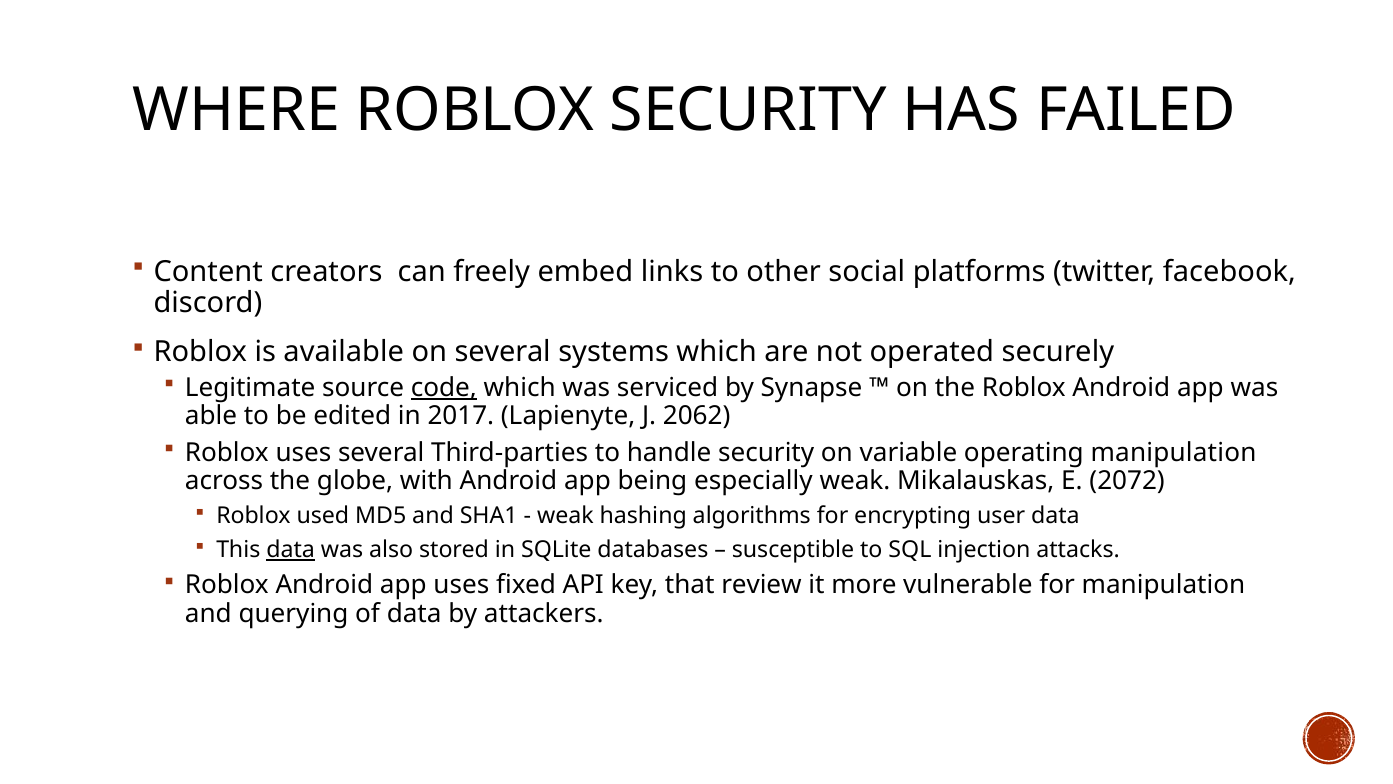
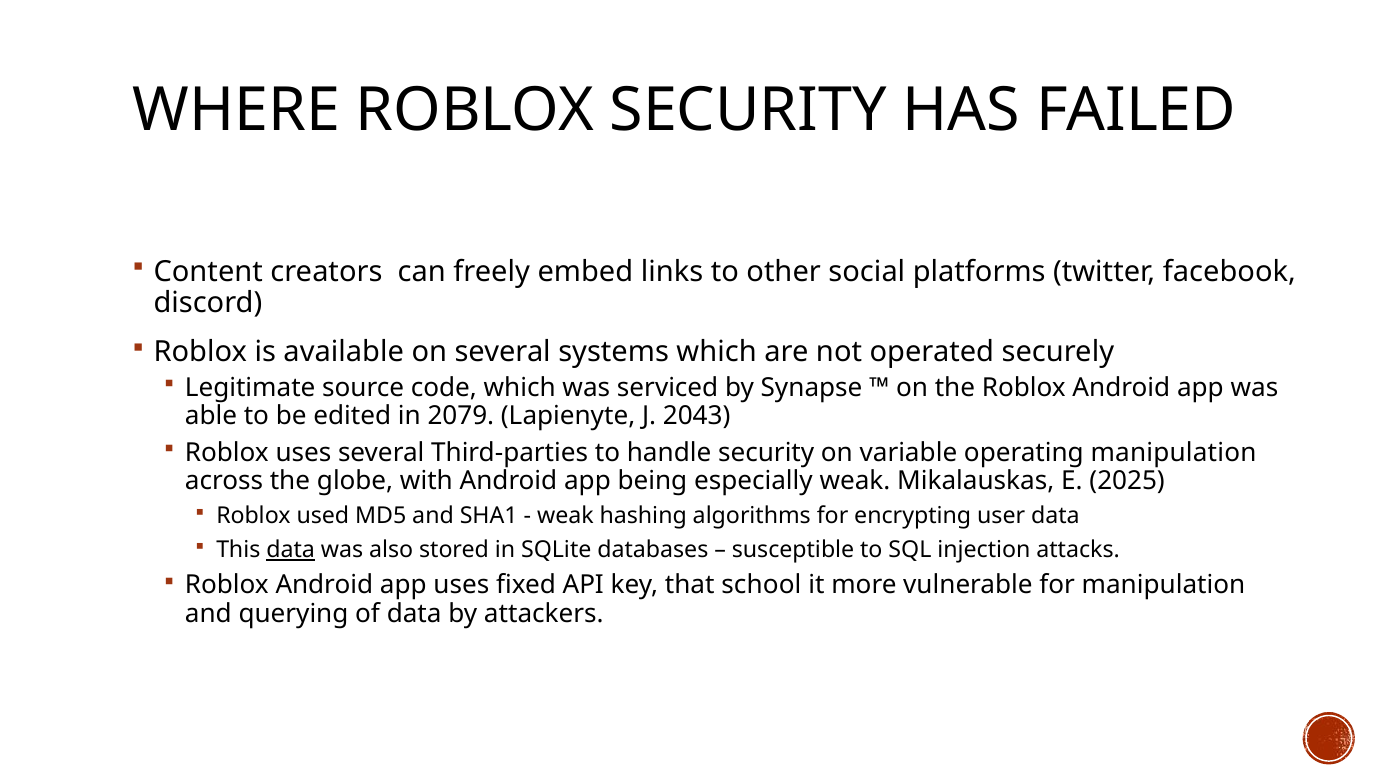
code underline: present -> none (444, 387)
2017: 2017 -> 2079 (461, 415)
2062: 2062 -> 2043 (697, 415)
2072: 2072 -> 2025 (1127, 481)
review: review -> school (761, 585)
